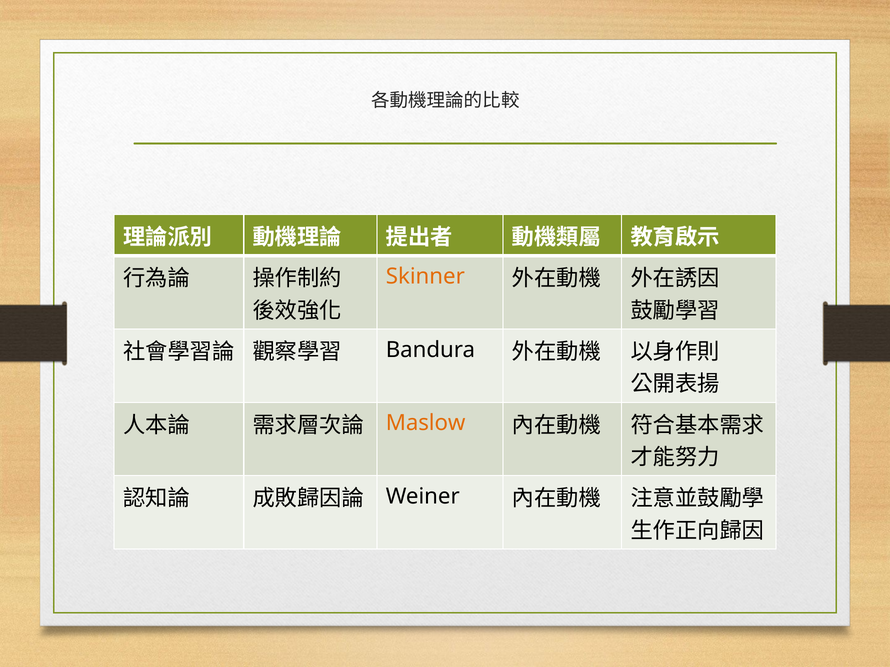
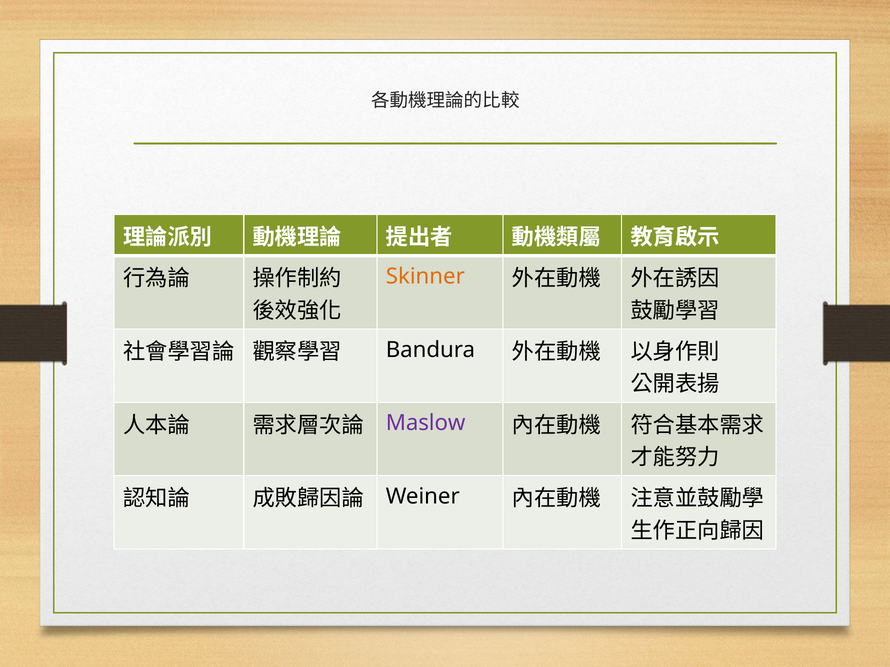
Maslow colour: orange -> purple (426, 423)
